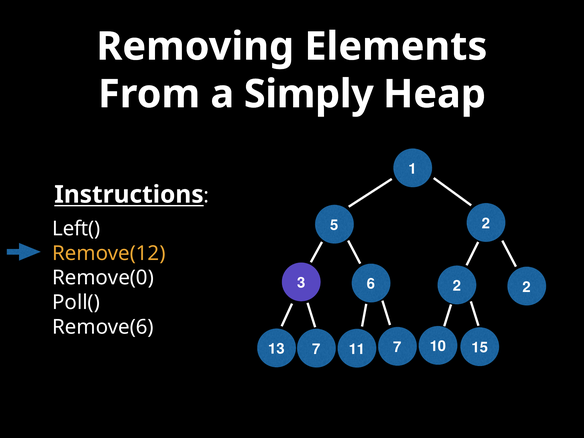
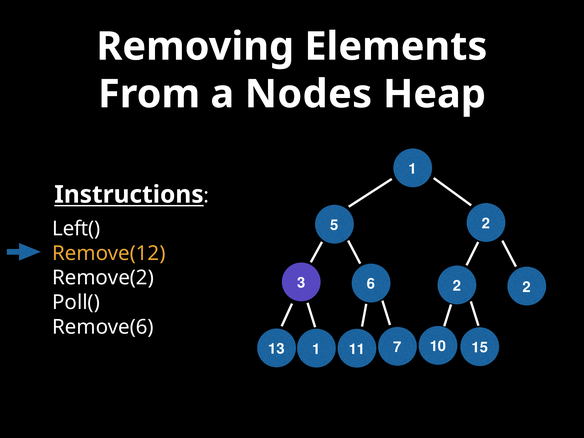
Simply: Simply -> Nodes (308, 94)
Remove(0: Remove(0 -> Remove(2 (103, 278)
13 7: 7 -> 1 (316, 349)
